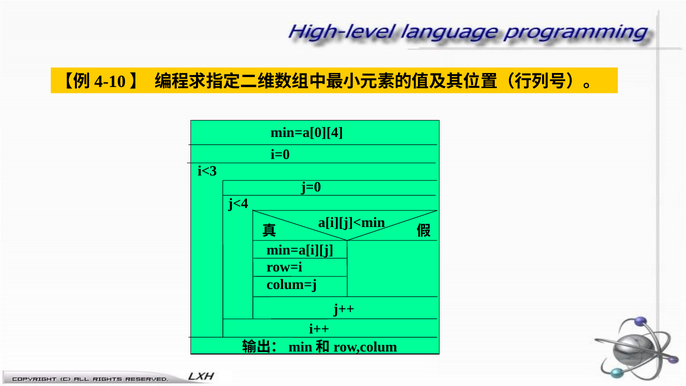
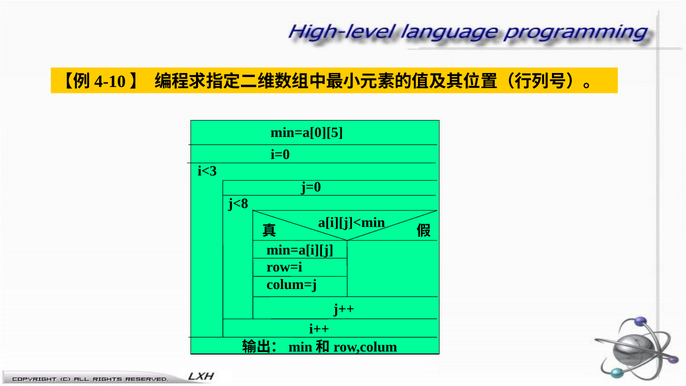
min=a[0][4: min=a[0][4 -> min=a[0][5 (307, 132)
j<4: j<4 -> j<8 (238, 203)
